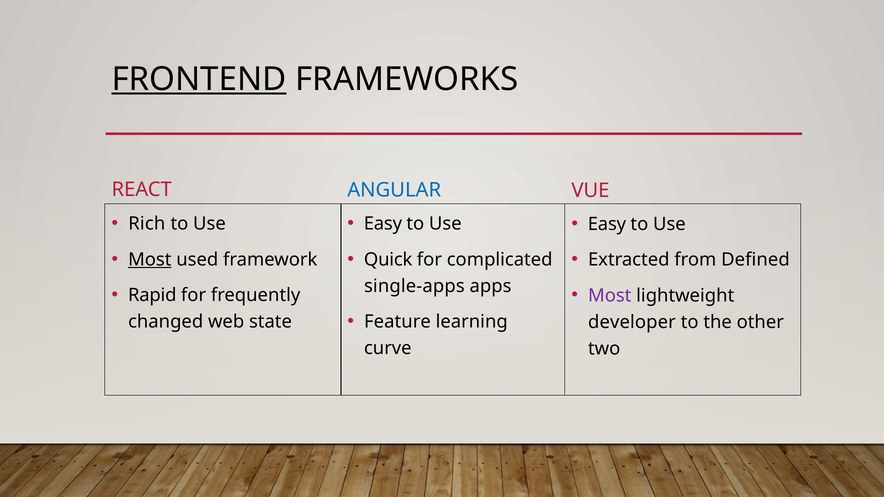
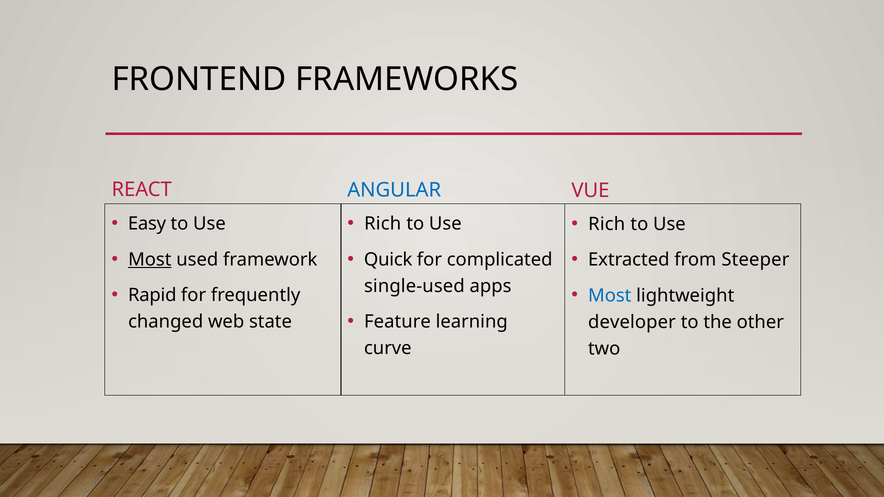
FRONTEND underline: present -> none (199, 79)
Rich: Rich -> Easy (147, 224)
Easy: Easy -> Rich (383, 224)
Easy: Easy -> Rich (607, 224)
Defined: Defined -> Steeper (755, 260)
single-apps: single-apps -> single-used (414, 286)
Most colour: purple -> blue (610, 296)
